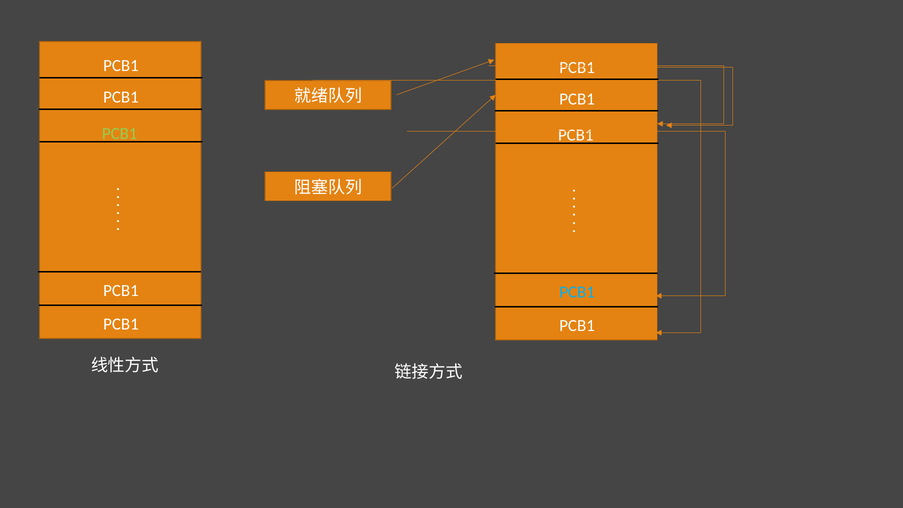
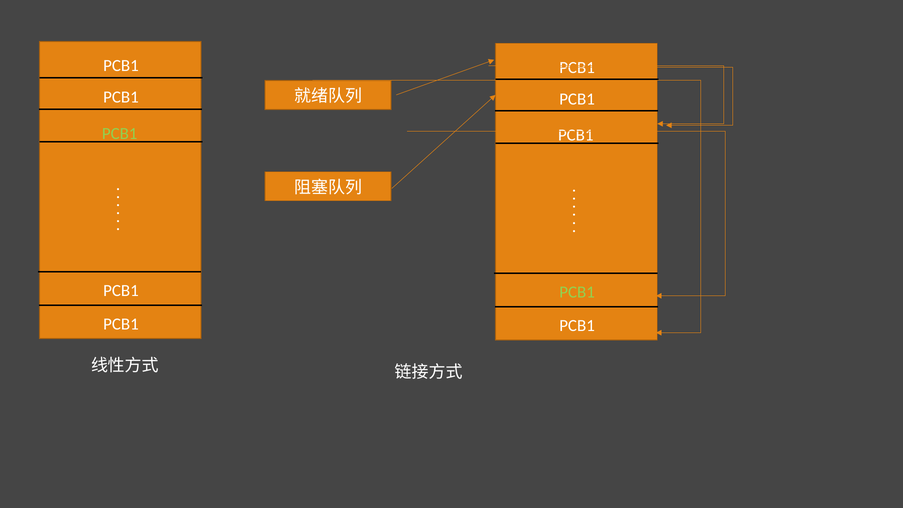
PCB1 colour: light blue -> light green (577, 292)
